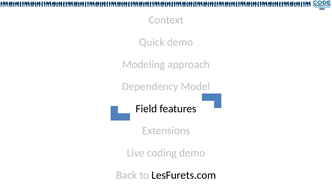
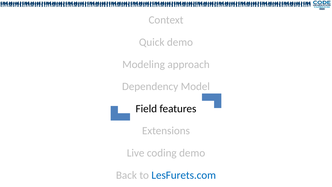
LesFurets.com colour: black -> blue (184, 175)
